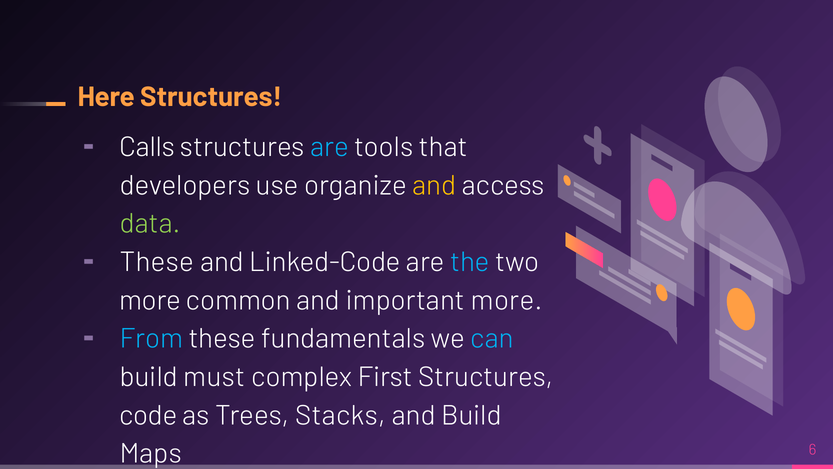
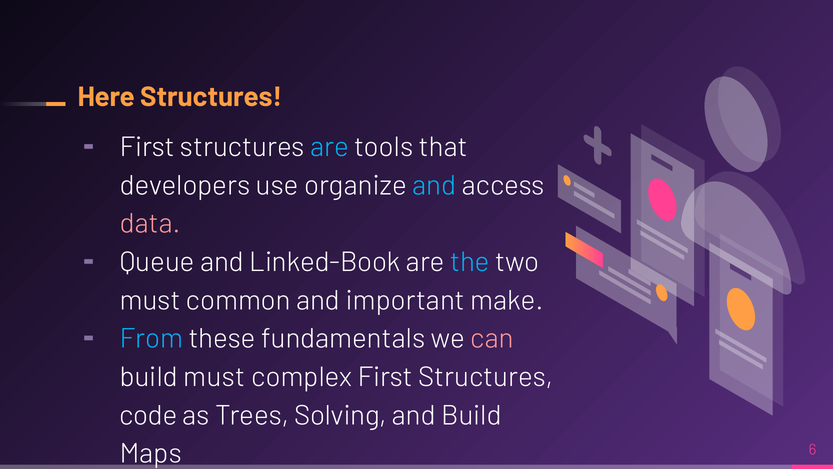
Calls: Calls -> First (147, 147)
and colour: yellow -> light blue (434, 185)
data colour: light green -> pink (150, 224)
These: These -> Queue (157, 262)
Linked-Code: Linked-Code -> Linked-Book (325, 262)
more: more -> must (150, 300)
important more: more -> make (507, 300)
can colour: light blue -> pink (492, 338)
Stacks: Stacks -> Solving (341, 415)
